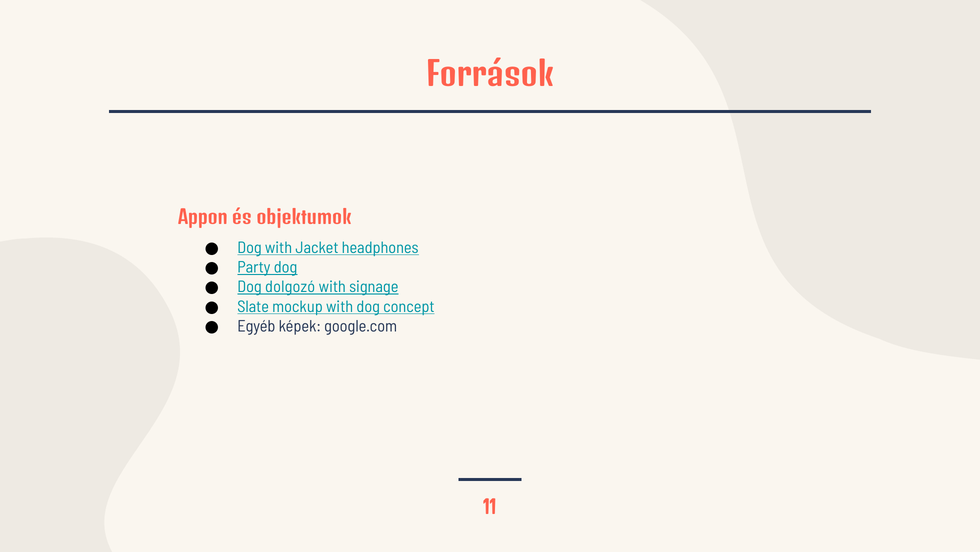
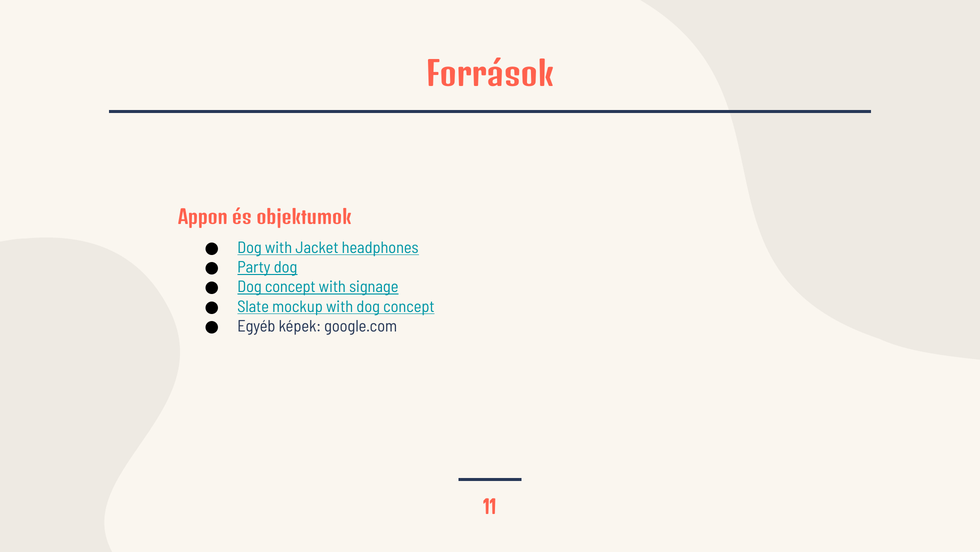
dolgozó: dolgozó -> concept (290, 287)
